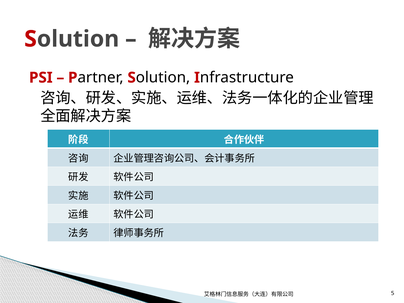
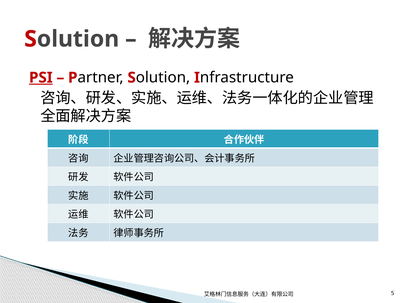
PSI underline: none -> present (41, 78)
